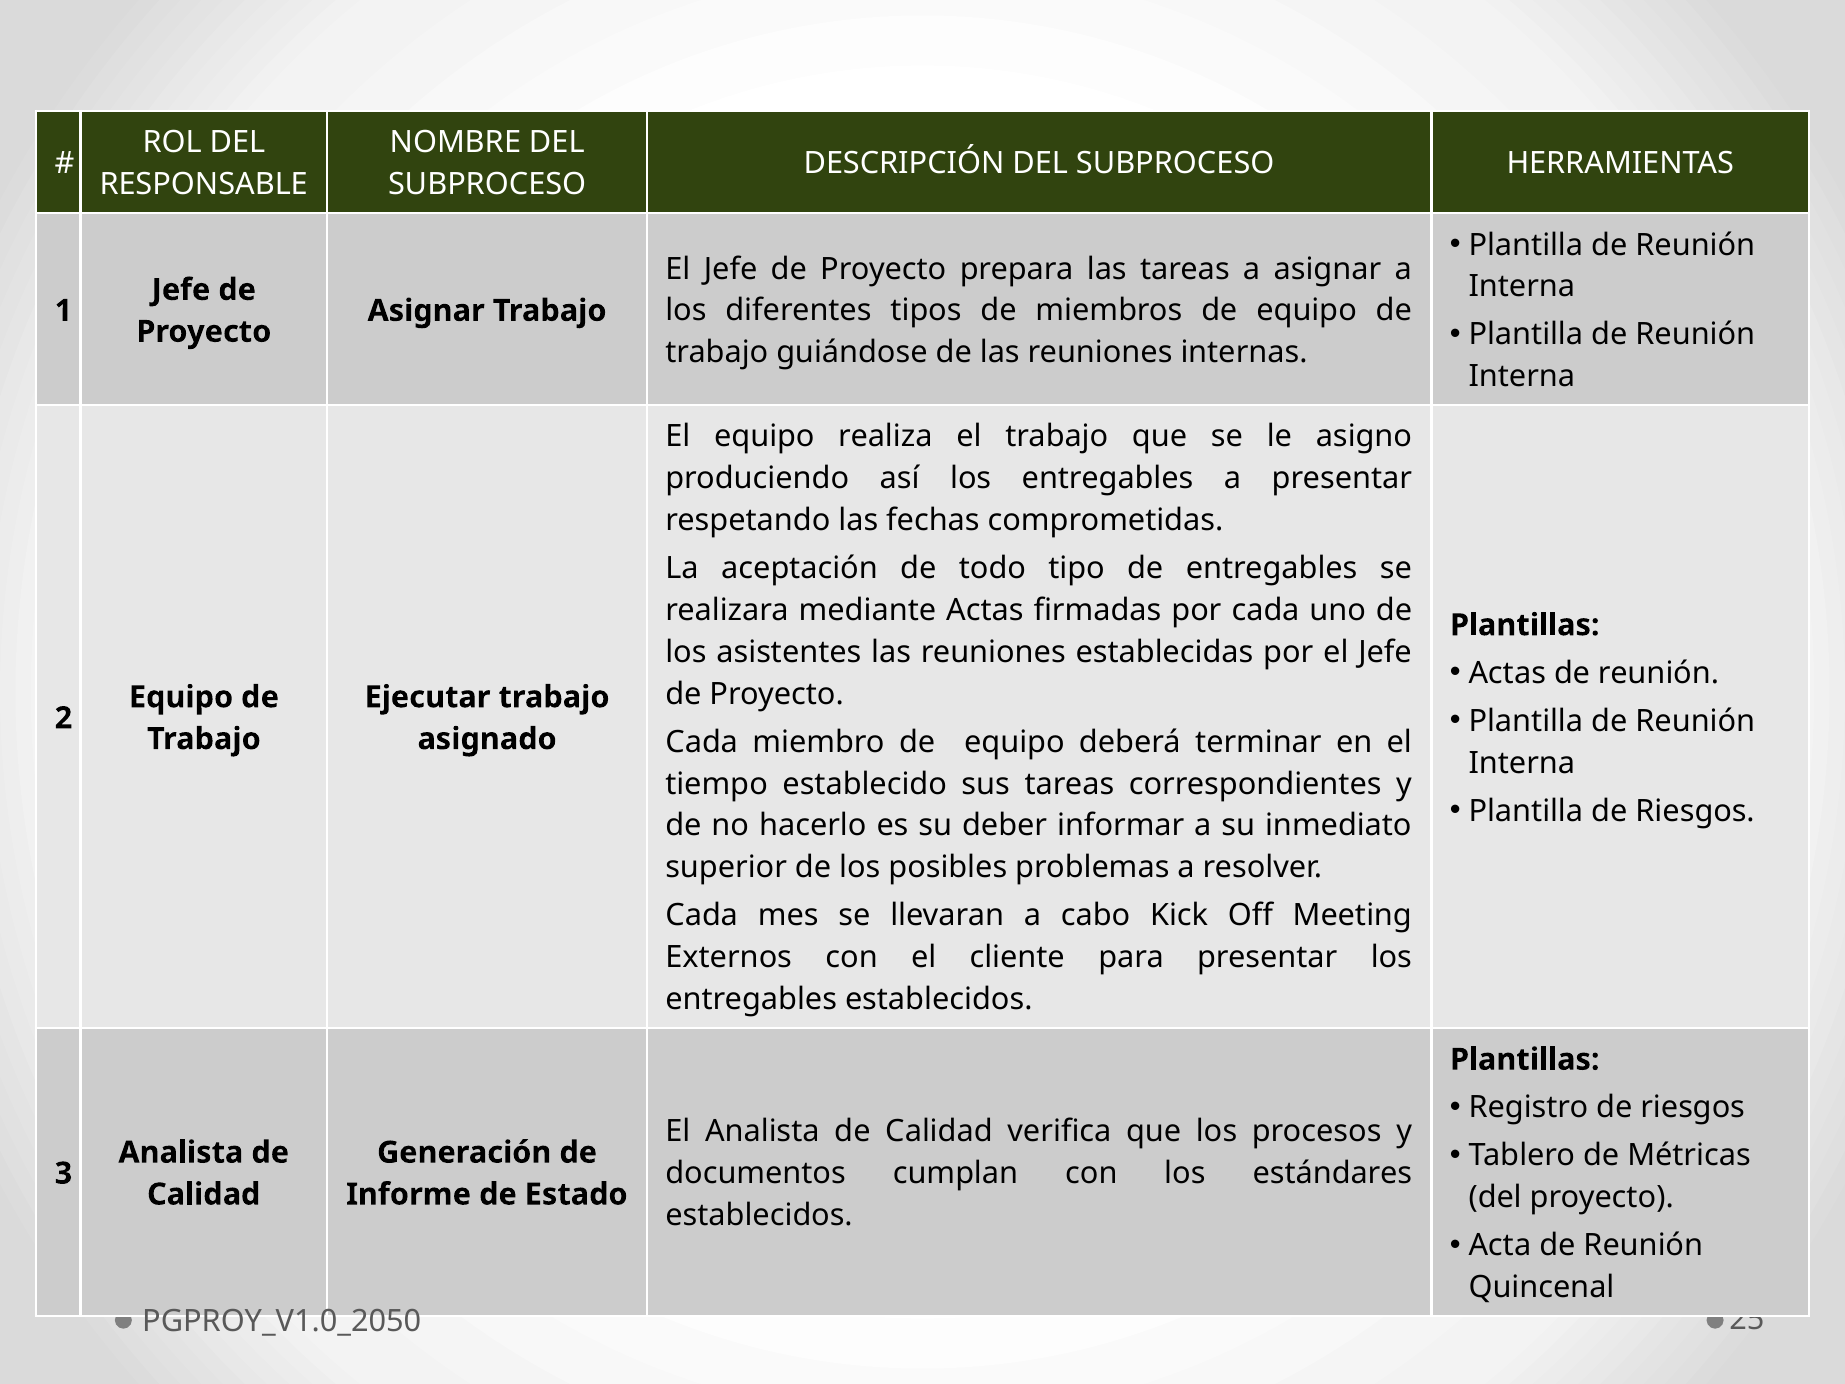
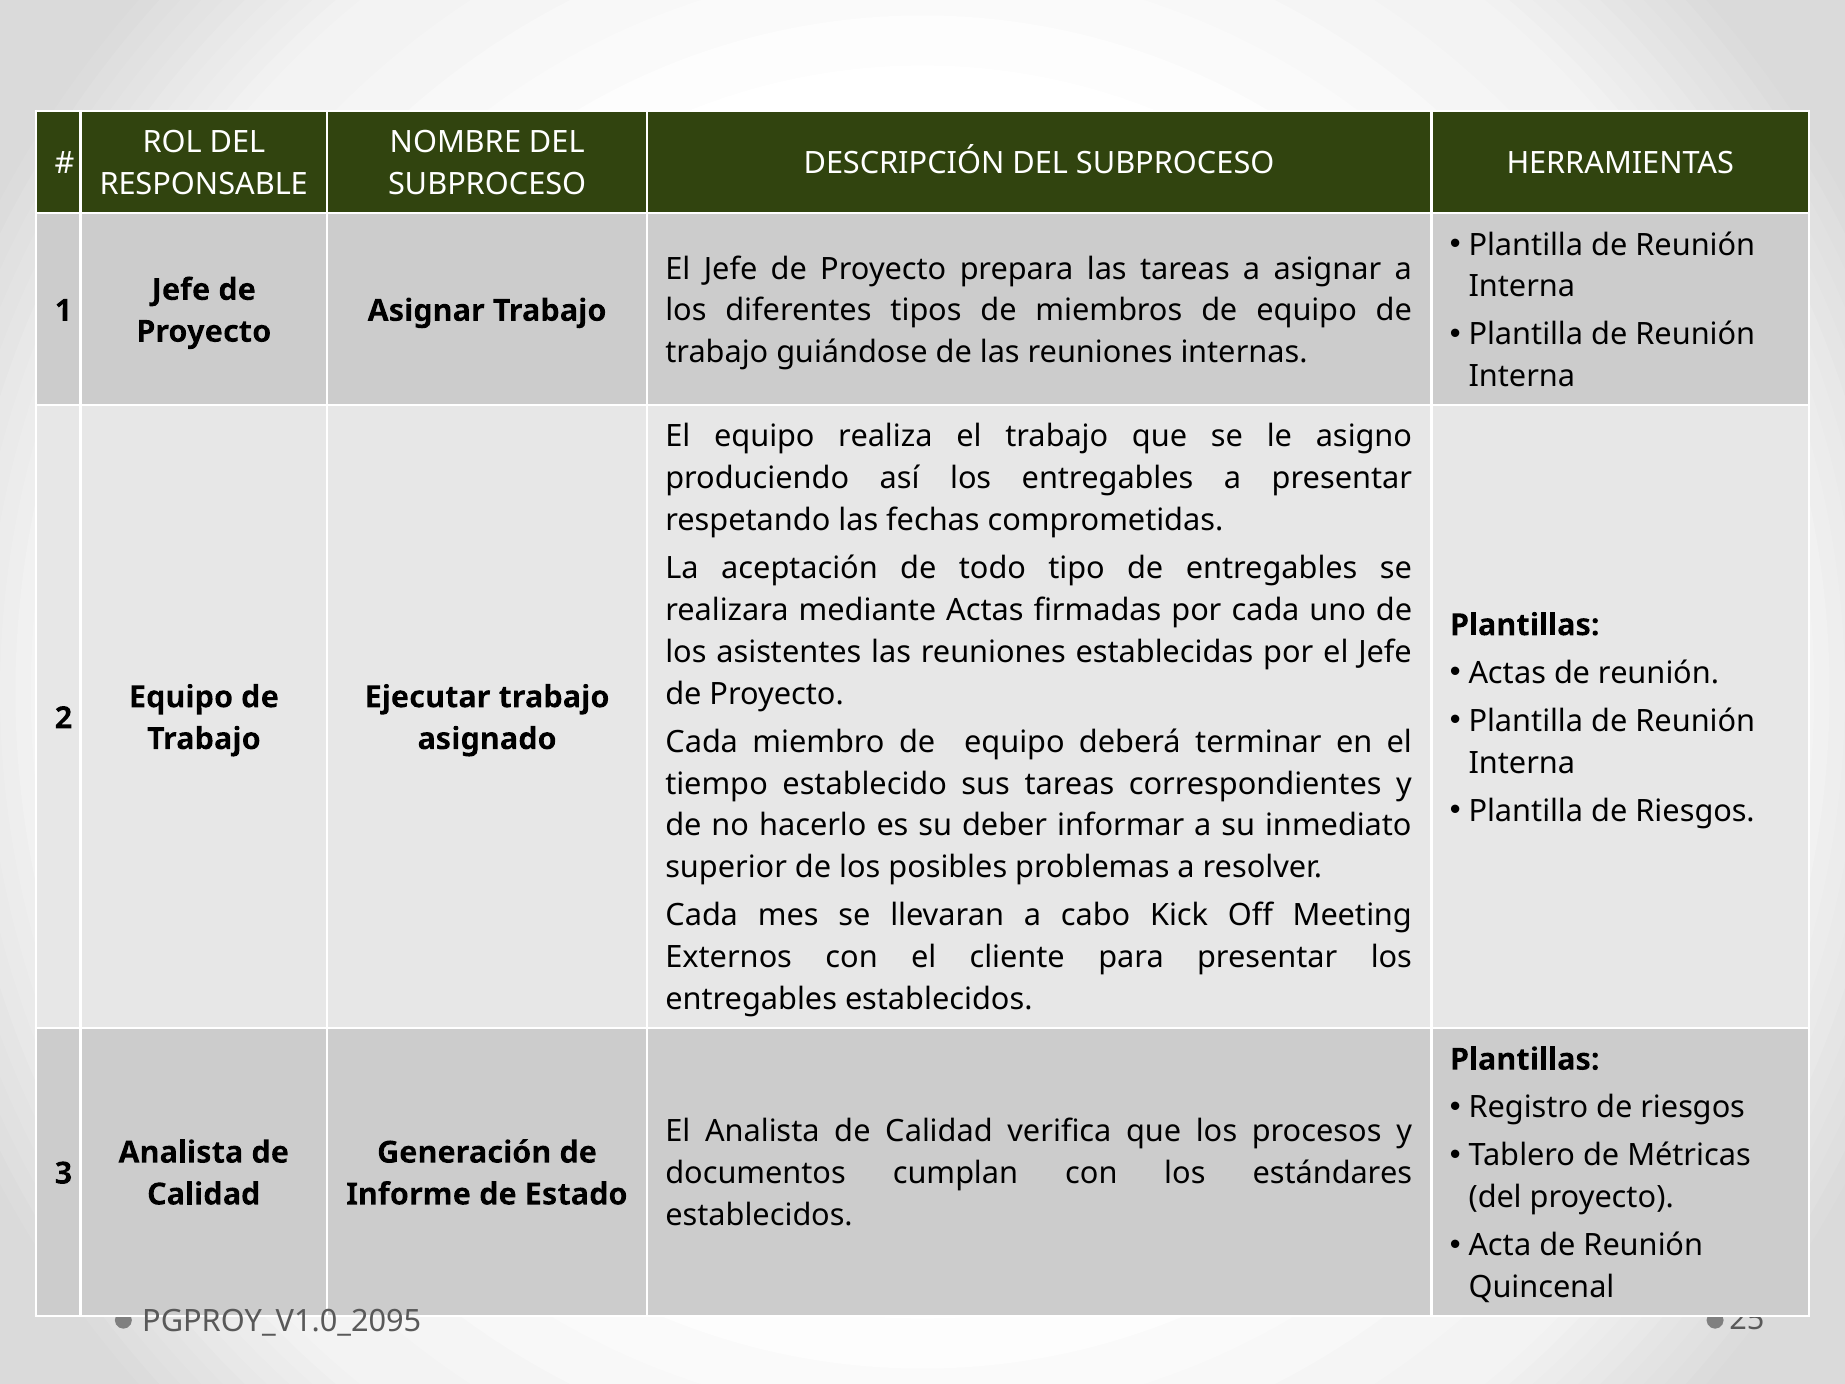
PGPROY_V1.0_2050: PGPROY_V1.0_2050 -> PGPROY_V1.0_2095 (282, 1321)
